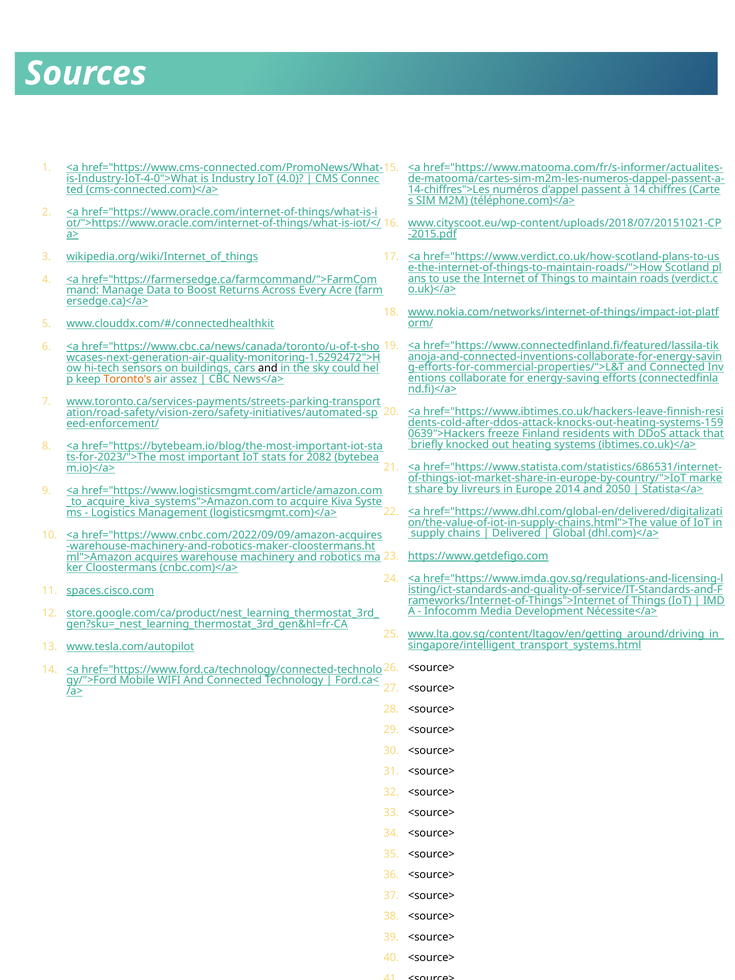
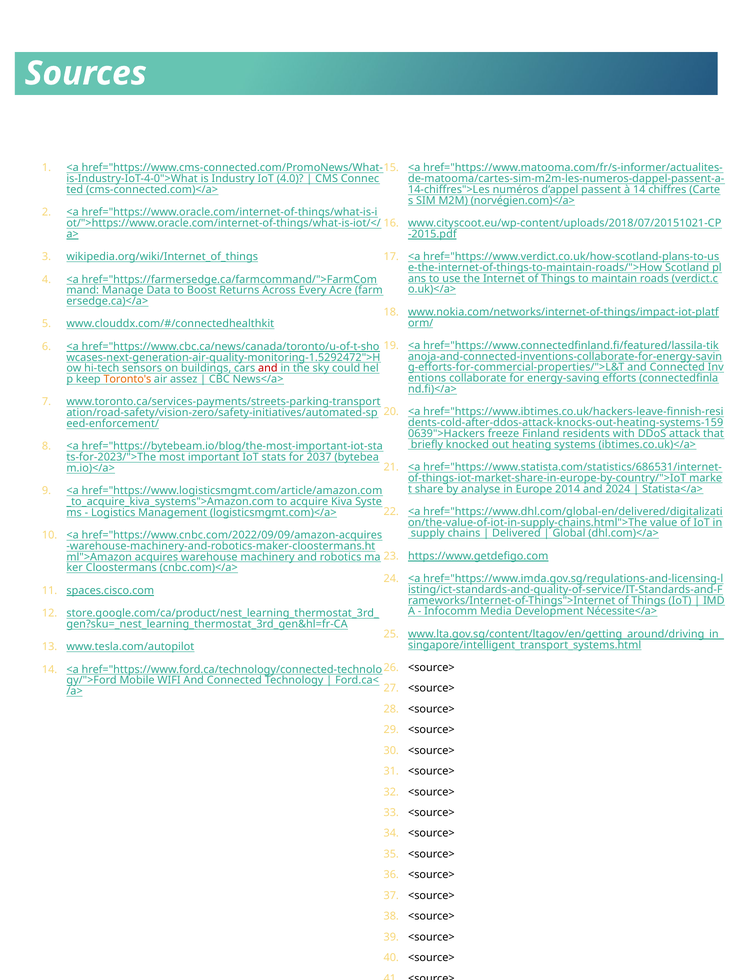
téléphone.com)</a>: téléphone.com)</a> -> norvégien.com)</a> (523, 200)
and colour: black -> red (268, 368)
2082: 2082 -> 2037 (319, 457)
livreurs: livreurs -> analyse (481, 489)
2050: 2050 -> 2024 (618, 489)
